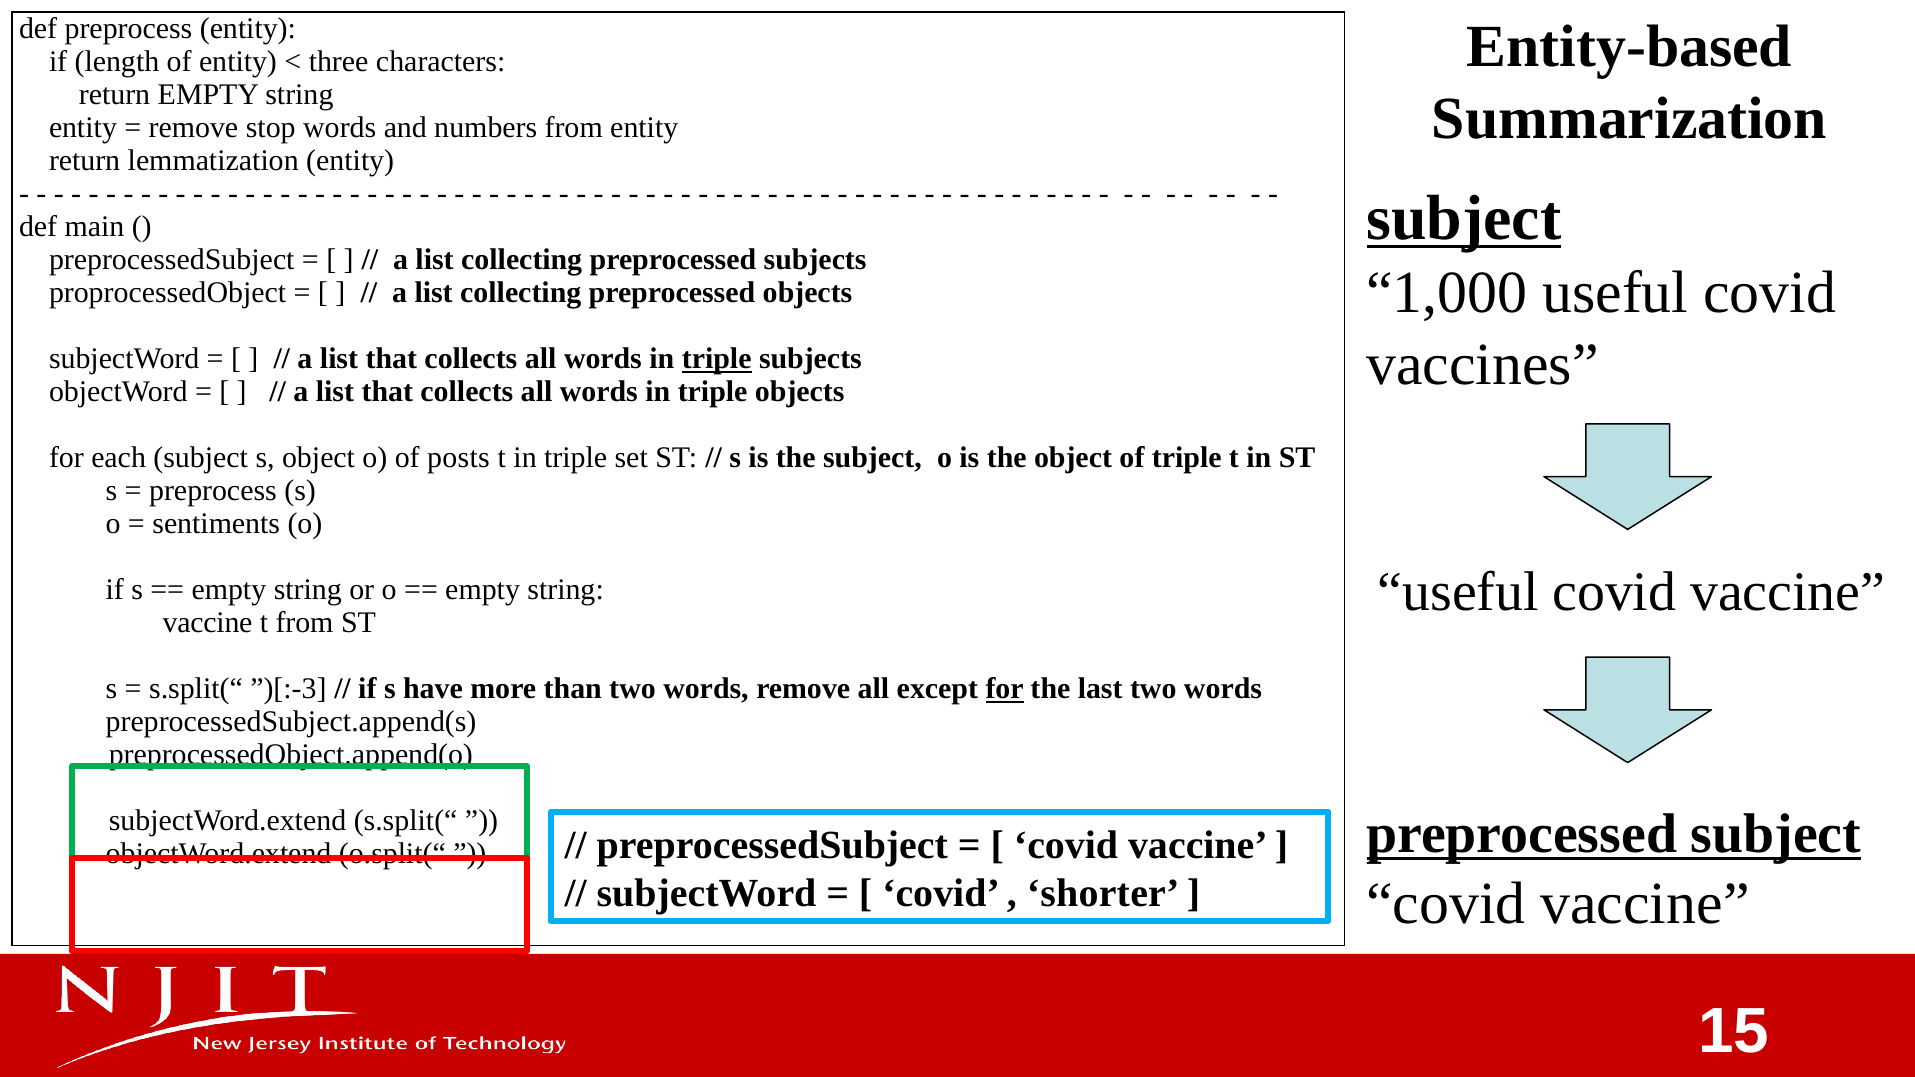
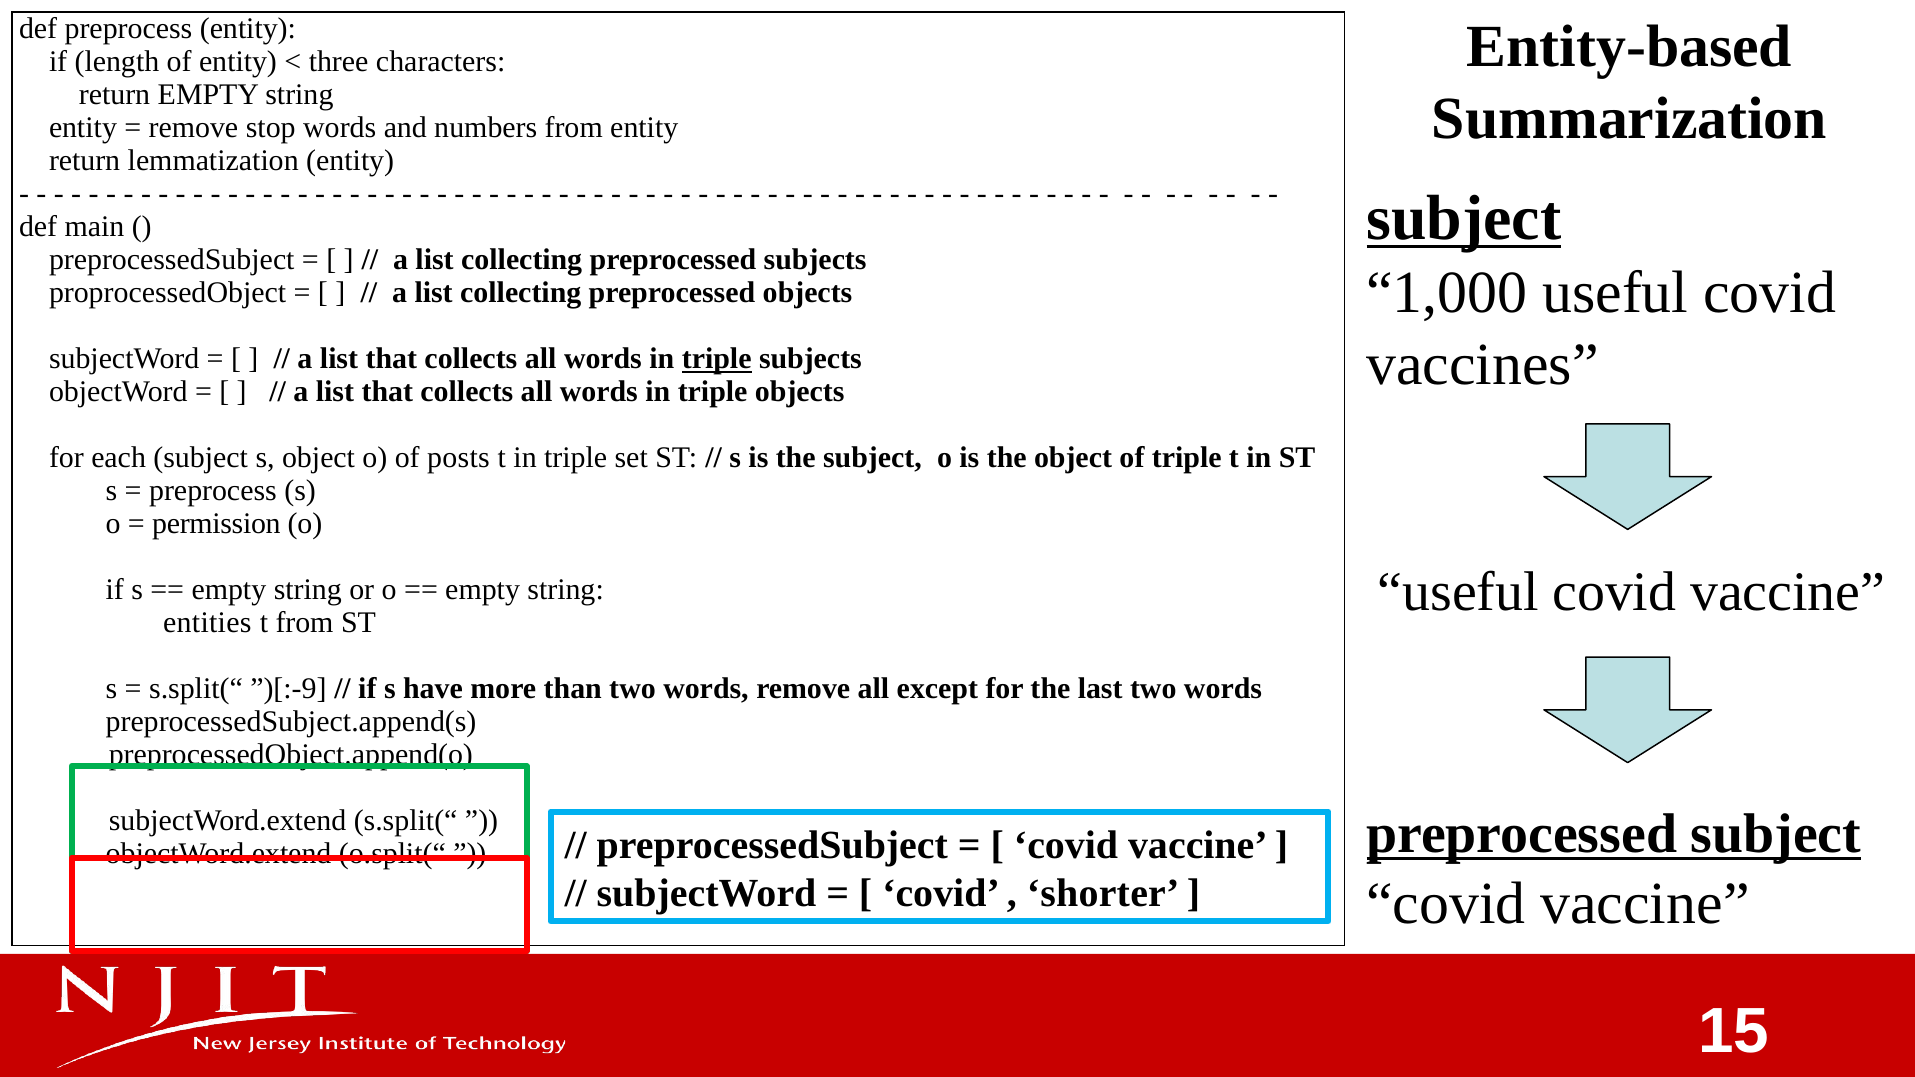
sentiments: sentiments -> permission (216, 524)
vaccine: vaccine -> entities (207, 623)
”)[:-3: ”)[:-3 -> ”)[:-9 (288, 689)
for underline: present -> none (1005, 689)
